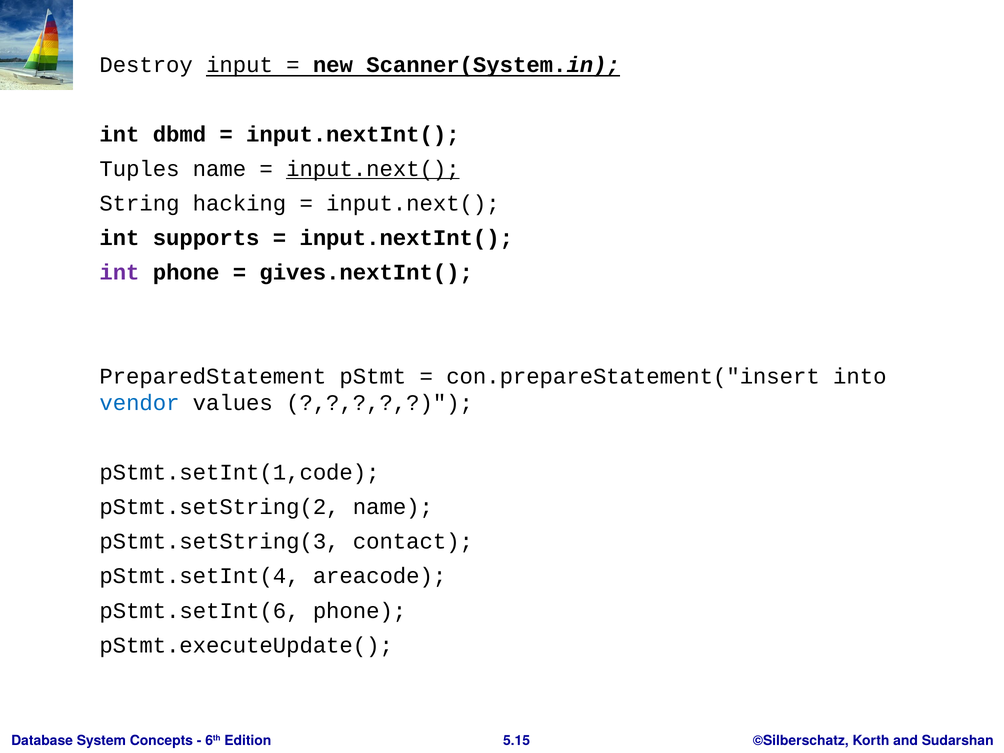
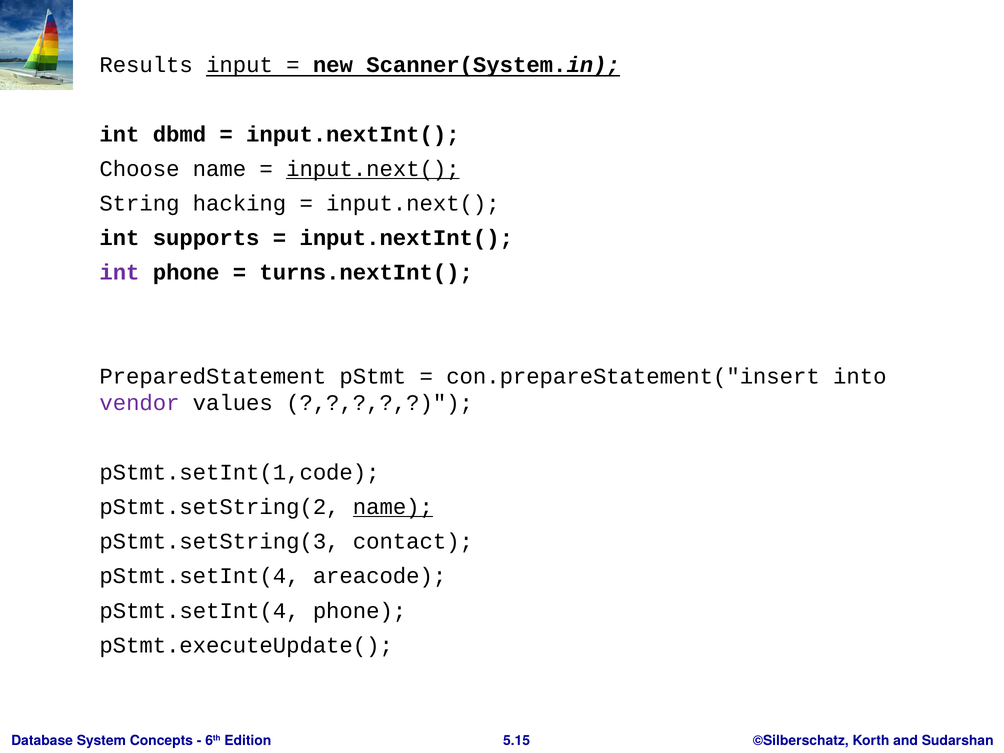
Destroy: Destroy -> Results (146, 65)
Tuples: Tuples -> Choose (139, 169)
gives.nextInt(: gives.nextInt( -> turns.nextInt( (366, 273)
vendor colour: blue -> purple (139, 403)
name underline: none -> present (393, 507)
pStmt.setInt(6: pStmt.setInt(6 -> pStmt.setInt(4 (200, 611)
